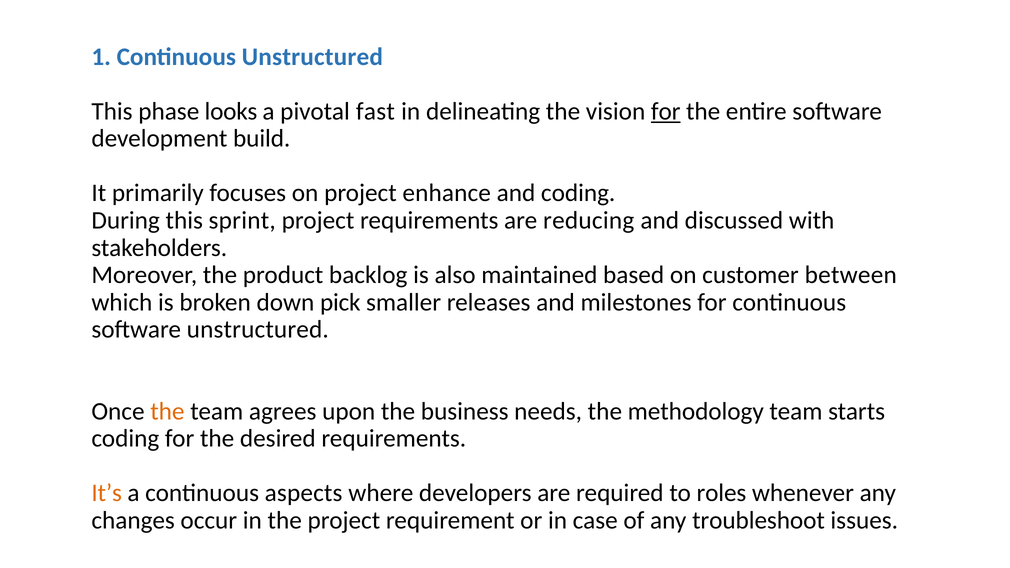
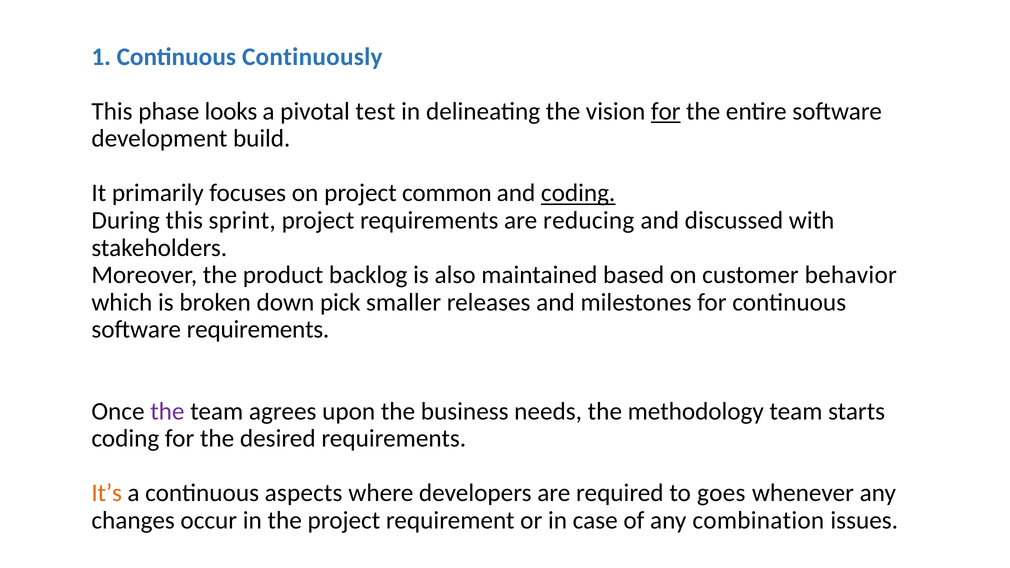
Continuous Unstructured: Unstructured -> Continuously (312, 57)
fast: fast -> test (375, 111)
enhance: enhance -> common (447, 193)
coding underline: none -> present (578, 193)
between: between -> behavior (851, 275)
software unstructured: unstructured -> requirements (258, 329)
the colour: orange -> purple (167, 411)
roles: roles -> goes (721, 493)
troubleshoot: troubleshoot -> combination (758, 520)
